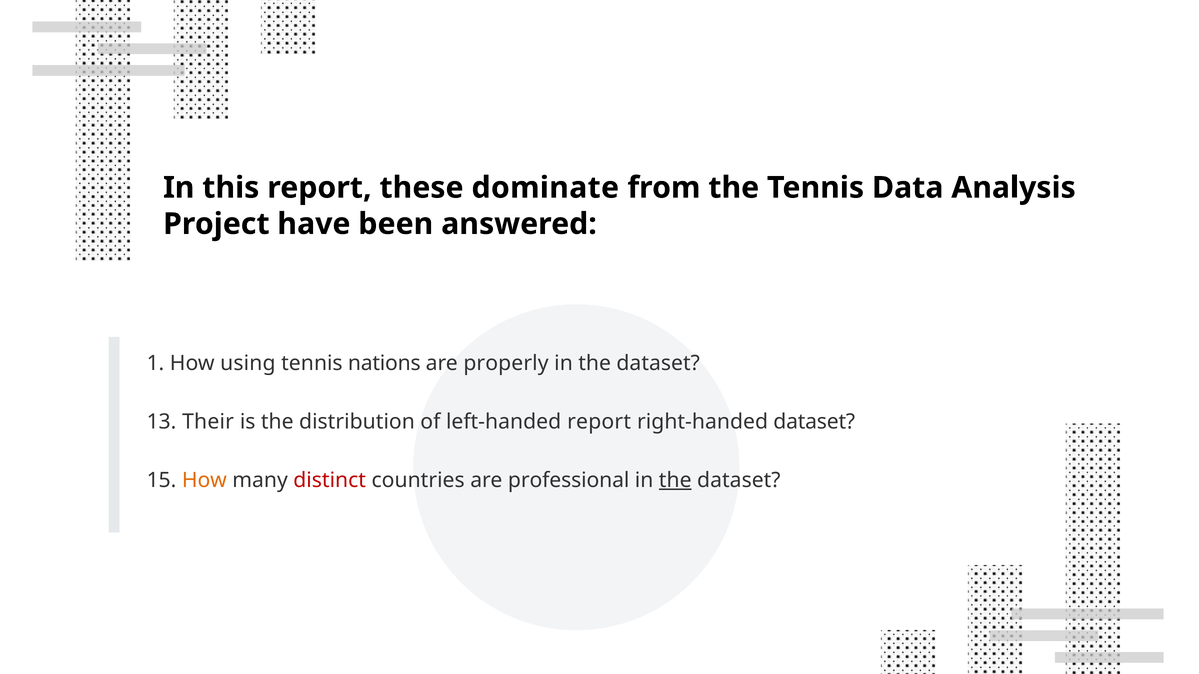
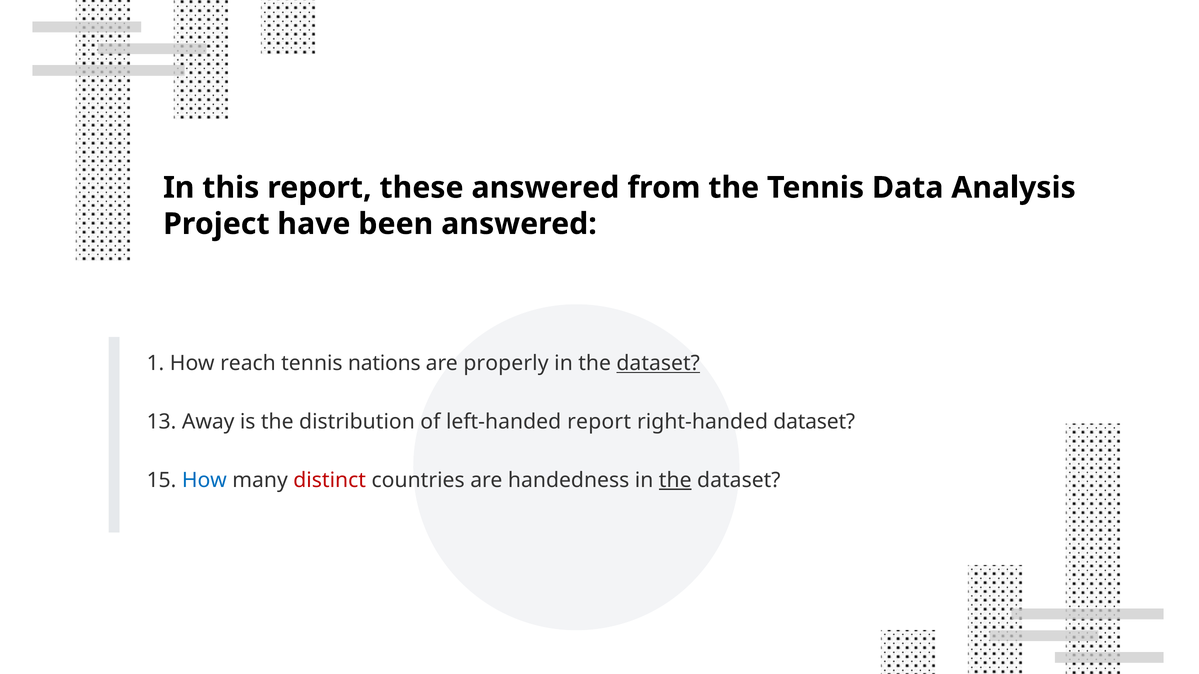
these dominate: dominate -> answered (545, 188)
using: using -> reach (248, 364)
dataset underline: none -> present (658, 364)
Their: Their -> Away (208, 422)
How colour: orange -> blue (204, 480)
professional: professional -> handedness (569, 480)
